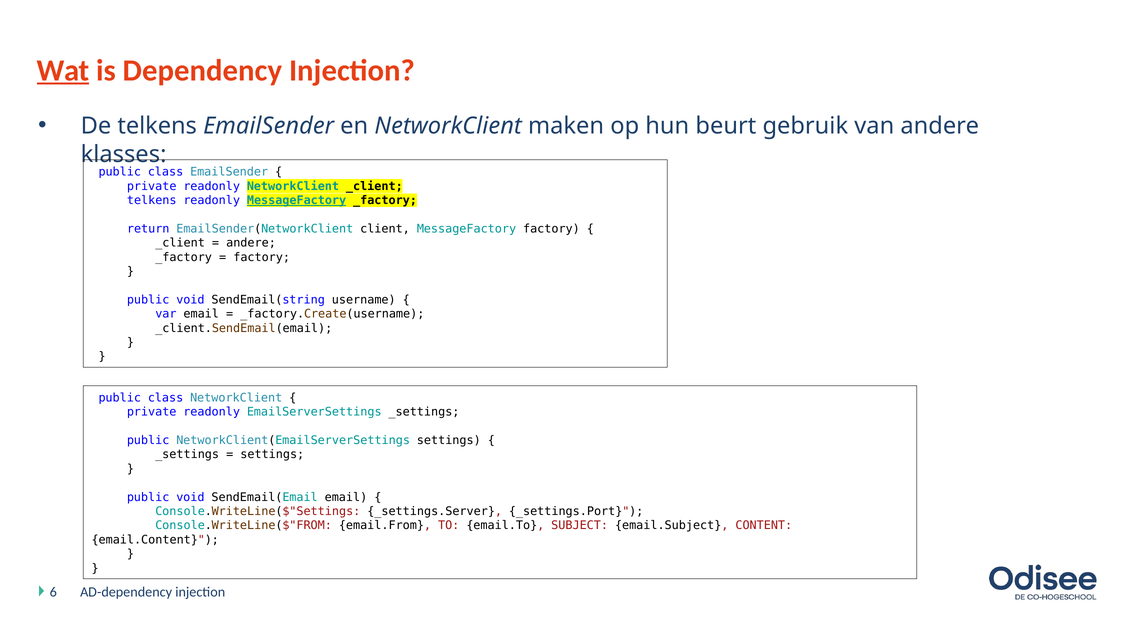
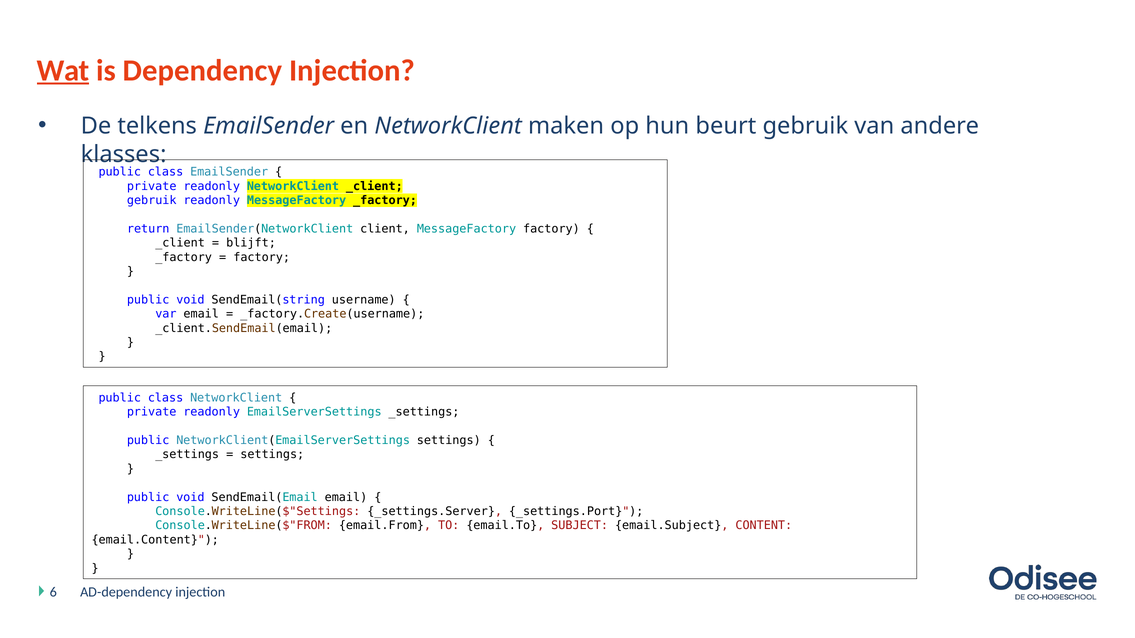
telkens: telkens -> gebruik (152, 201)
MessageFactory underline: present -> none (297, 201)
andere: andere -> blijft (251, 243)
